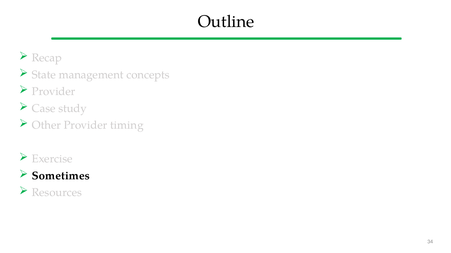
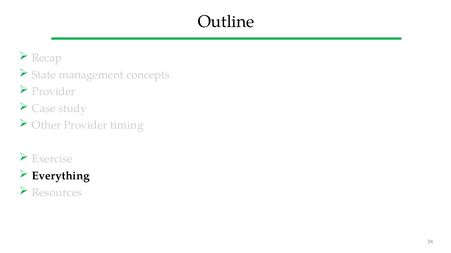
Sometimes: Sometimes -> Everything (61, 176)
